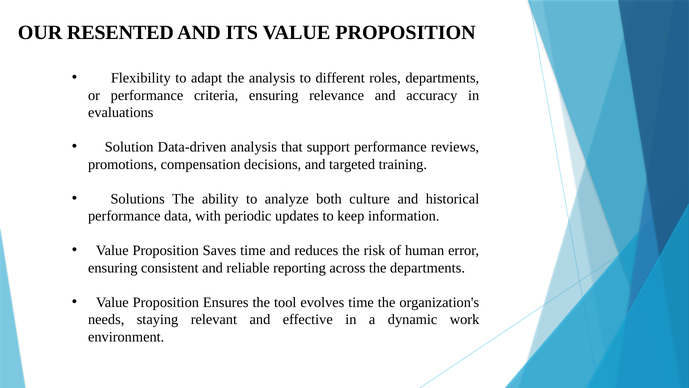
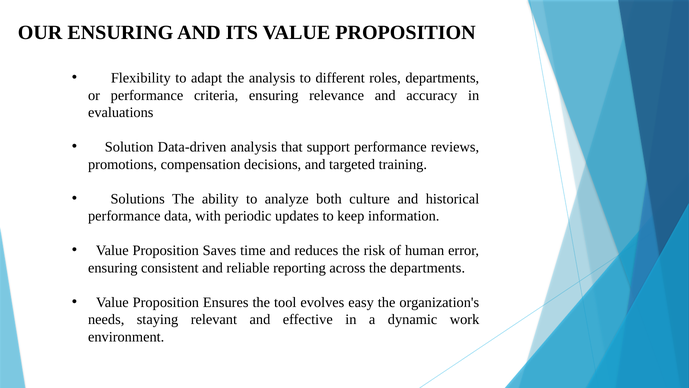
OUR RESENTED: RESENTED -> ENSURING (120, 32)
evolves time: time -> easy (361, 302)
